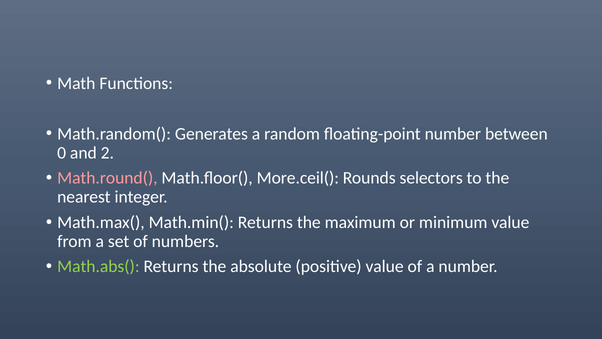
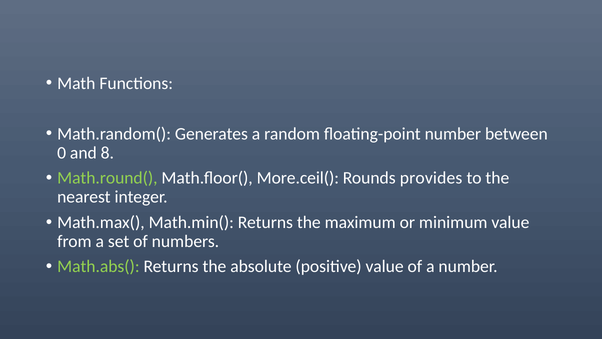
2: 2 -> 8 (107, 153)
Math.round( colour: pink -> light green (107, 178)
selectors: selectors -> provides (431, 178)
